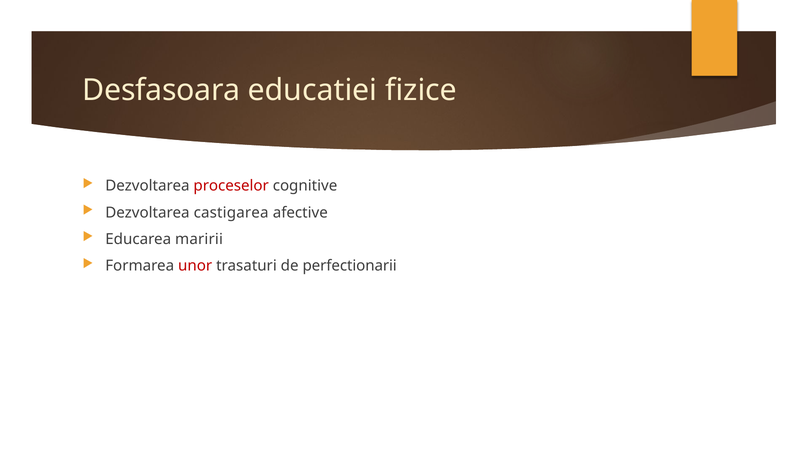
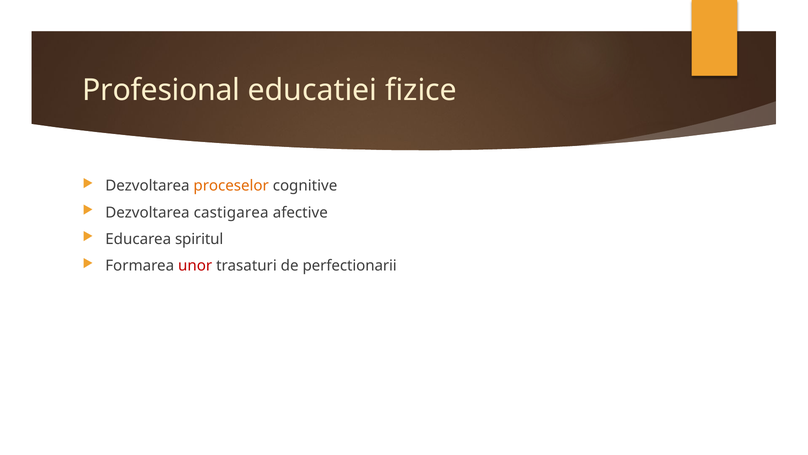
Desfasoara: Desfasoara -> Profesional (161, 90)
proceselor colour: red -> orange (231, 186)
maririi: maririi -> spiritul (199, 239)
